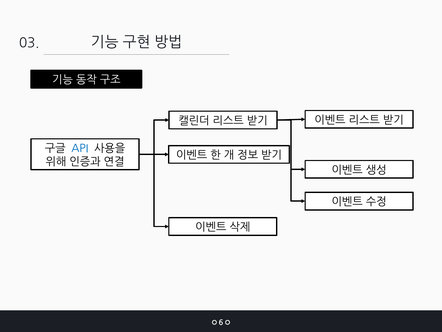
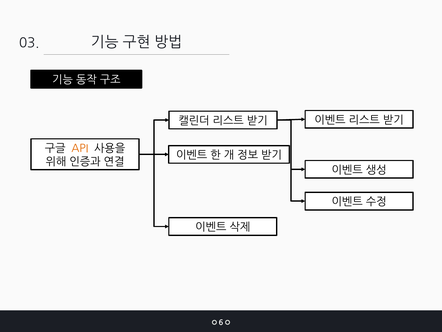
API colour: blue -> orange (80, 148)
